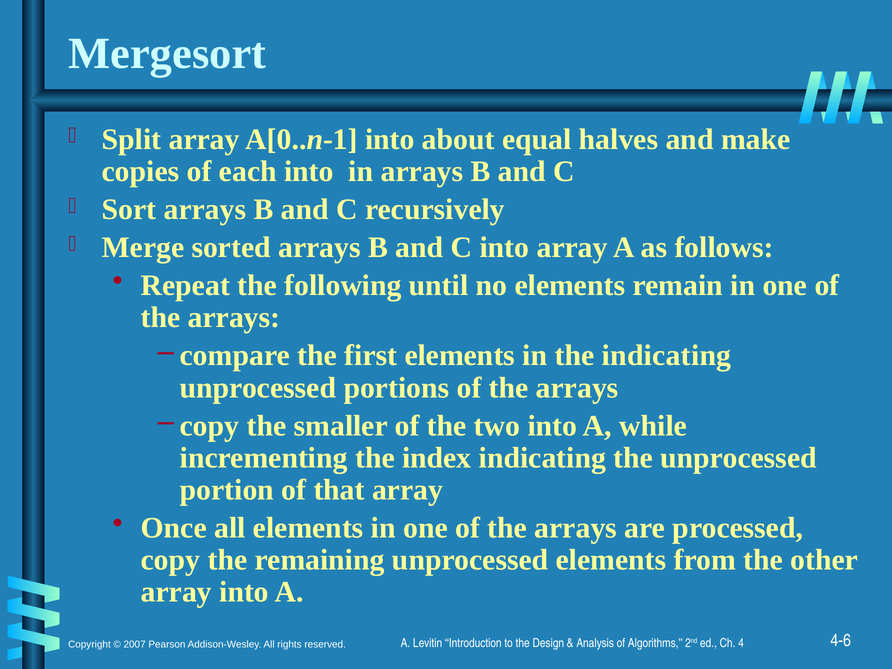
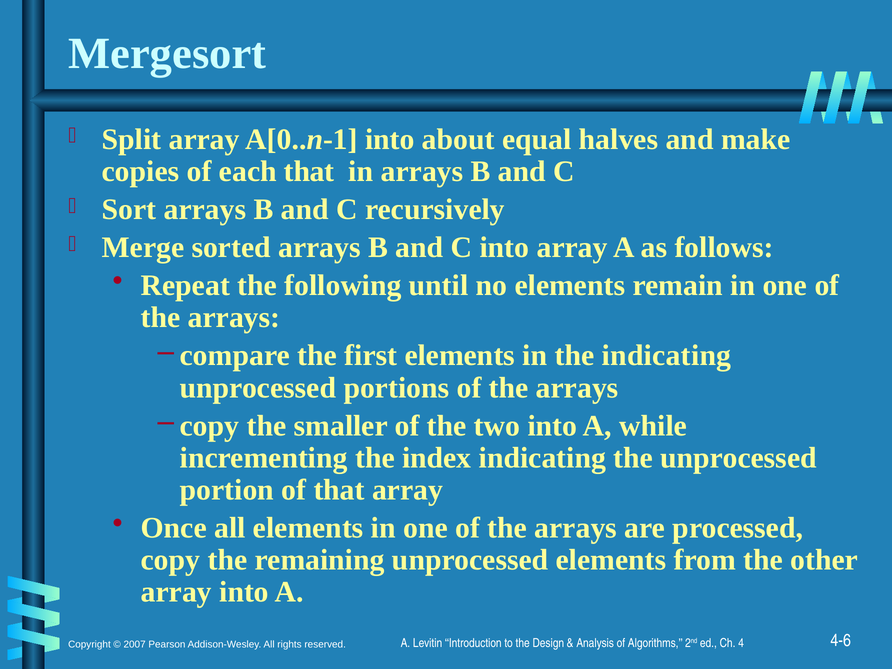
each into: into -> that (309, 171)
